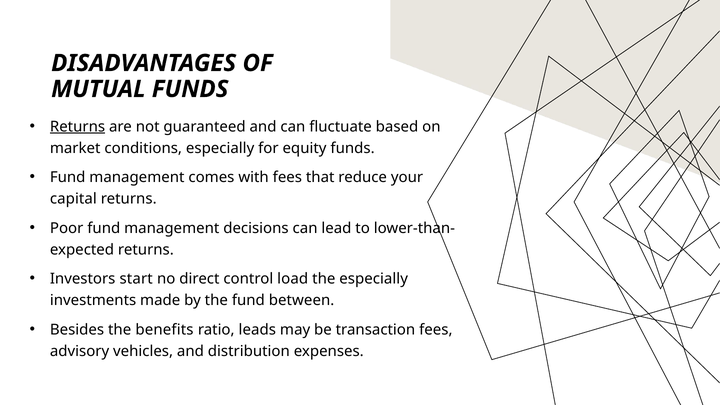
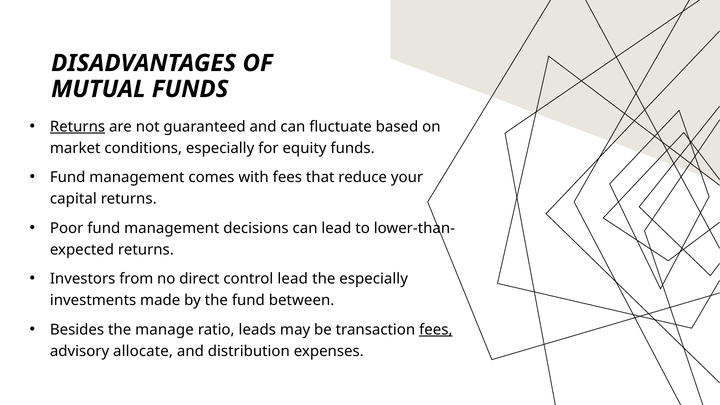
start: start -> from (136, 279)
control load: load -> lead (293, 279)
benefits: benefits -> manage (164, 330)
fees underline: none -> present (436, 330)
vehicles: vehicles -> allocate (143, 351)
